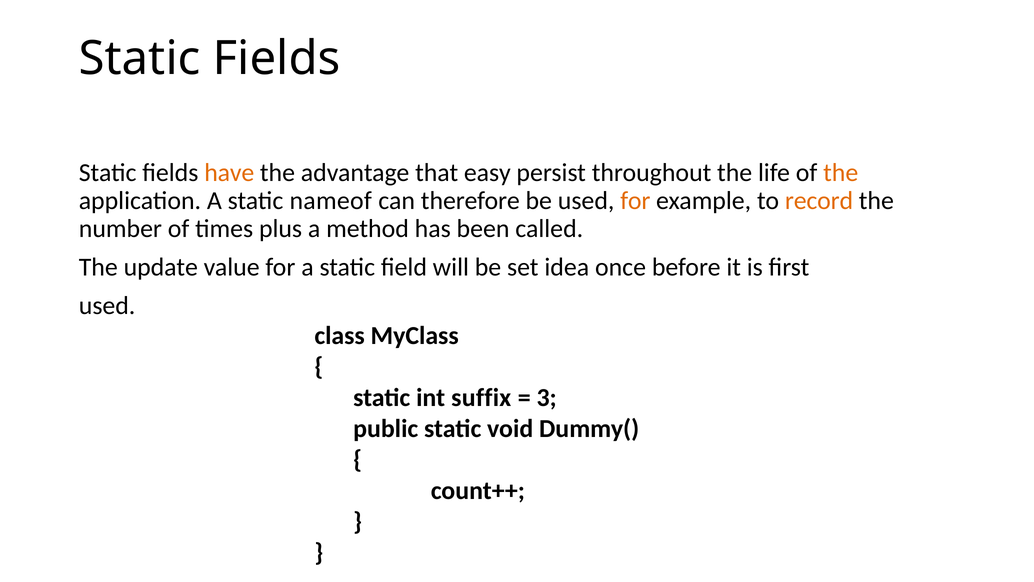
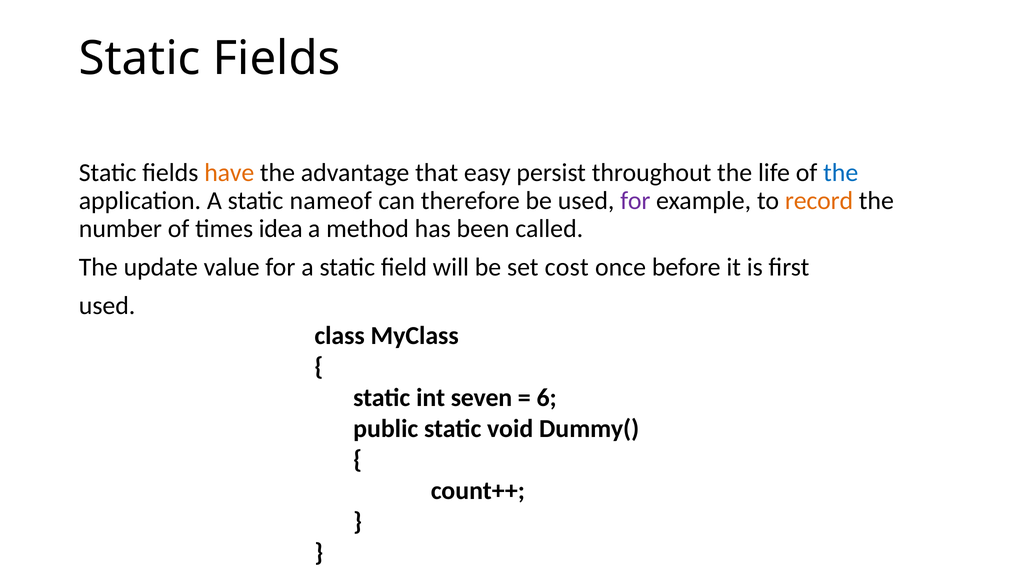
the colour: orange -> blue (841, 173)
for colour: orange -> purple (635, 200)
plus: plus -> idea (281, 228)
idea: idea -> cost (567, 267)
suffix: suffix -> seven (482, 397)
3: 3 -> 6 (547, 397)
